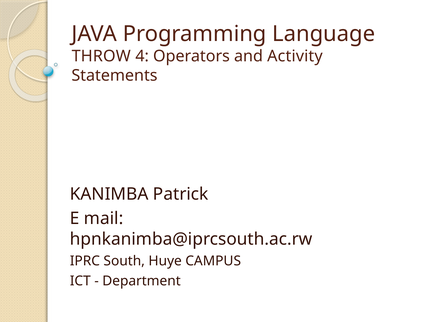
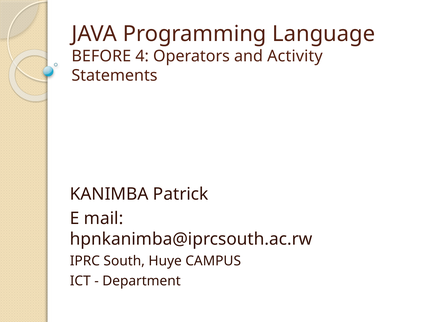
THROW: THROW -> BEFORE (101, 56)
